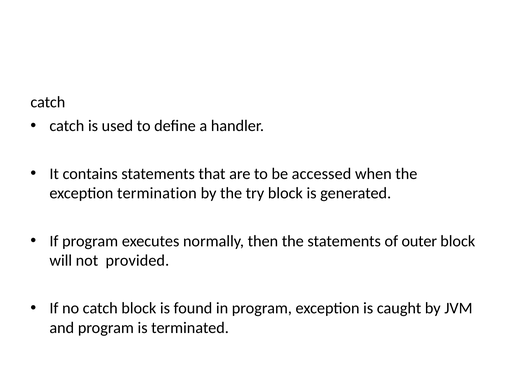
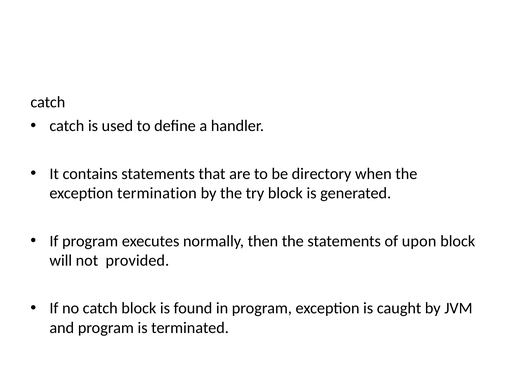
accessed: accessed -> directory (322, 174)
outer: outer -> upon (419, 241)
